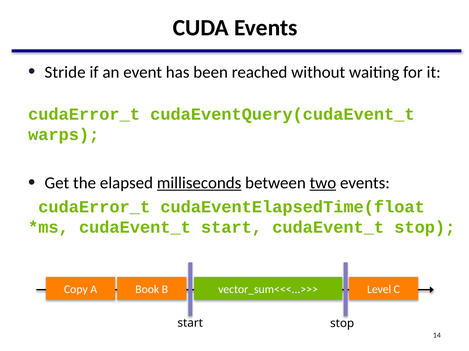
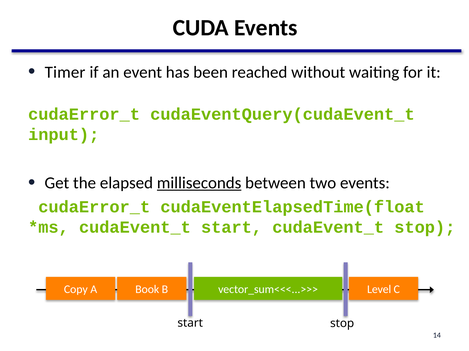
Stride: Stride -> Timer (65, 72)
warps: warps -> input (64, 135)
two underline: present -> none (323, 183)
